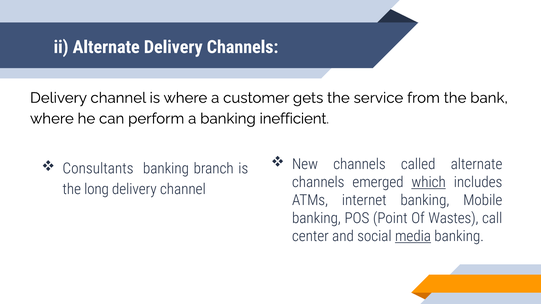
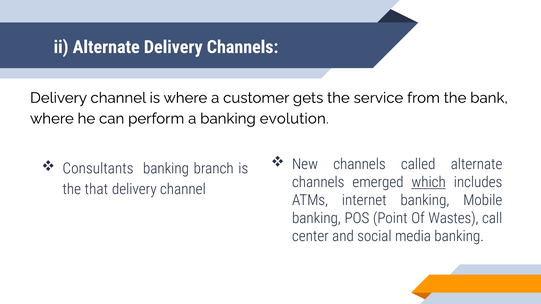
inefficient: inefficient -> evolution (294, 119)
long: long -> that (96, 189)
media underline: present -> none (413, 237)
